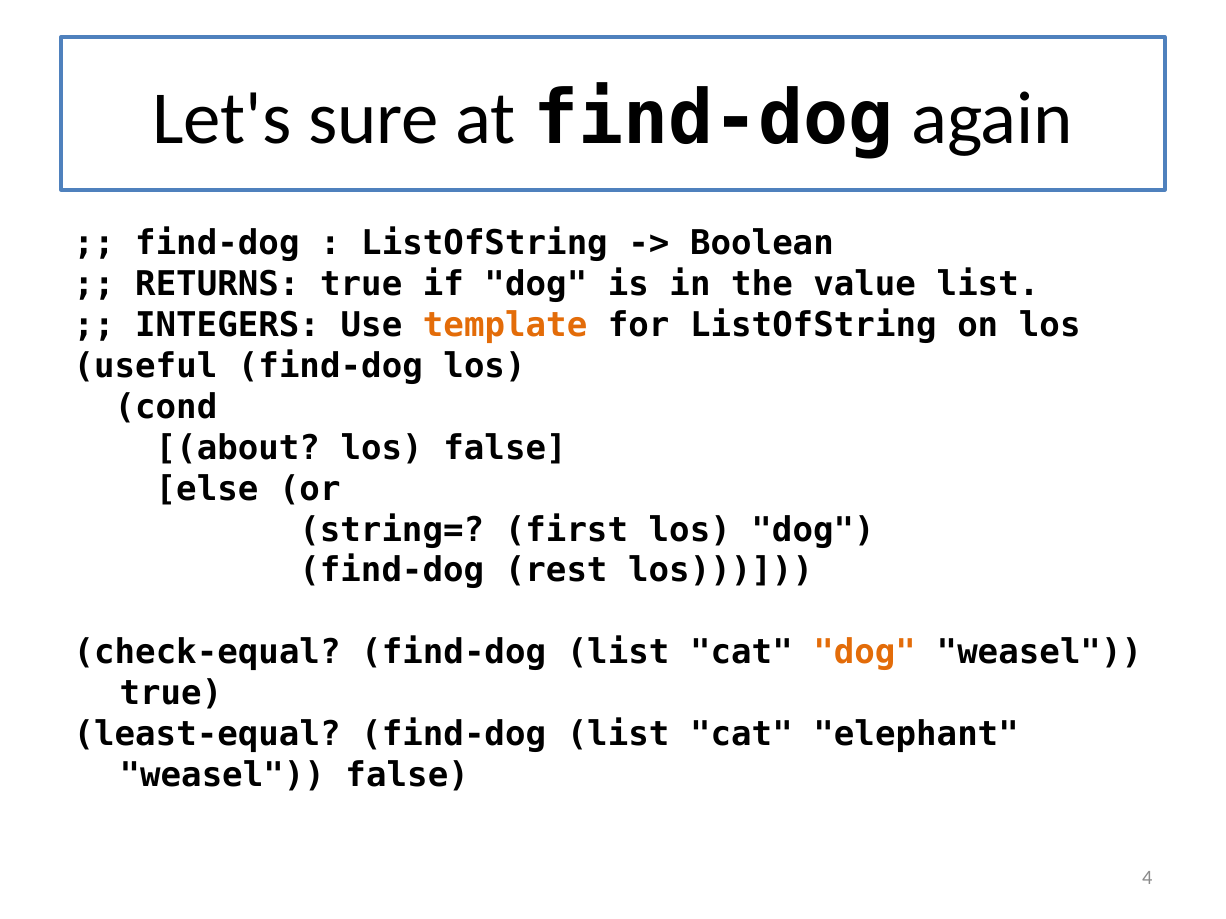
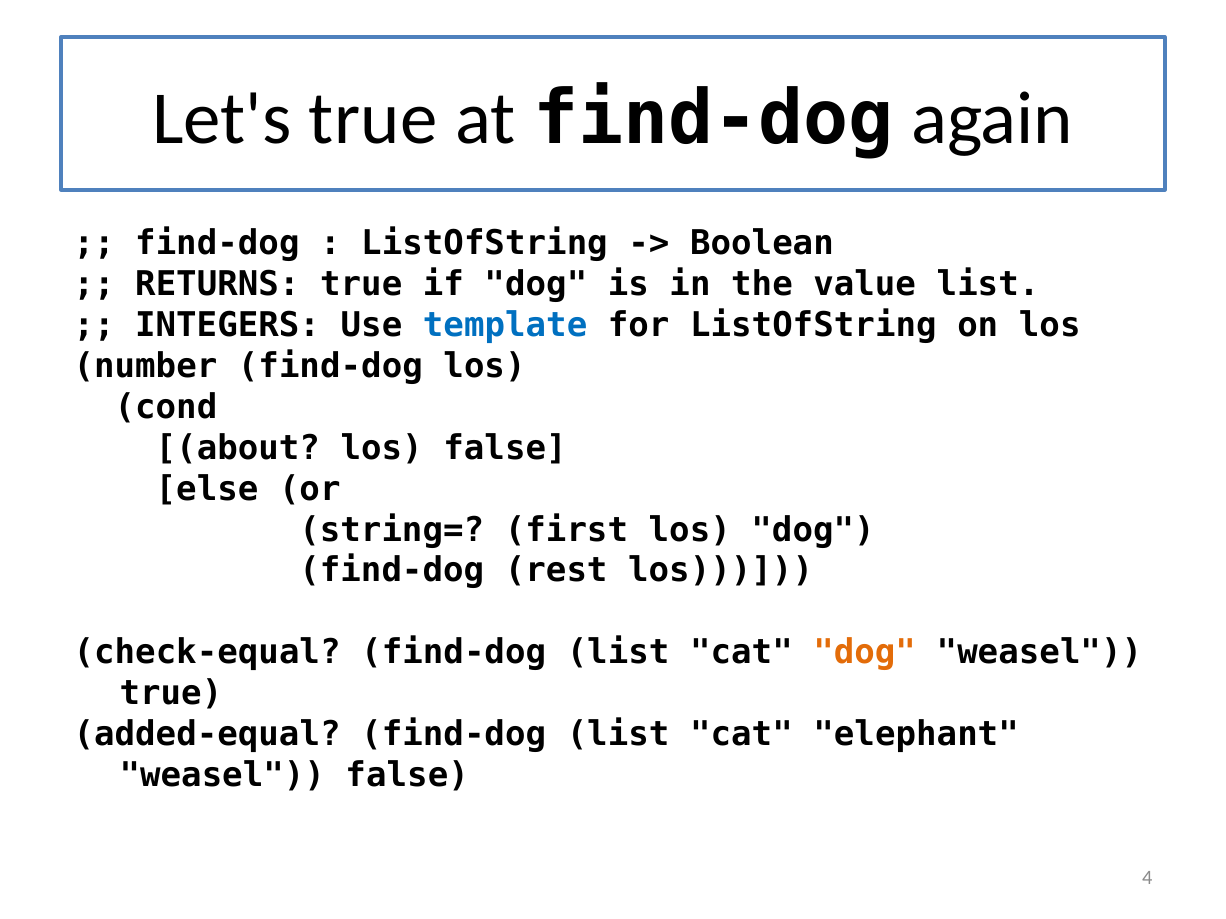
Let's sure: sure -> true (373, 119)
template colour: orange -> blue (505, 325)
useful: useful -> number (145, 366)
least-equal: least-equal -> added-equal (207, 735)
